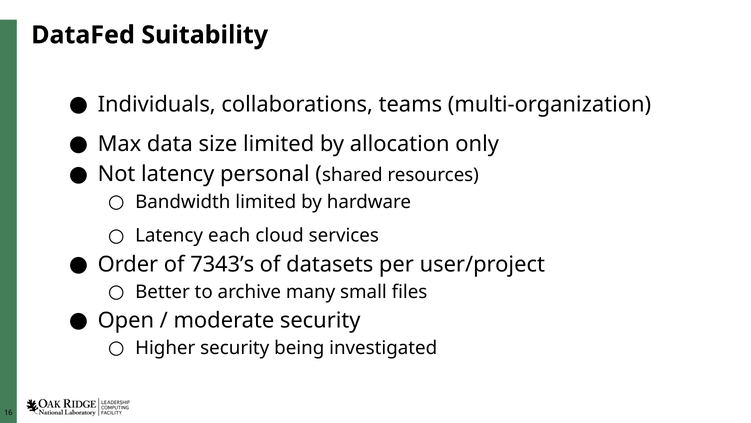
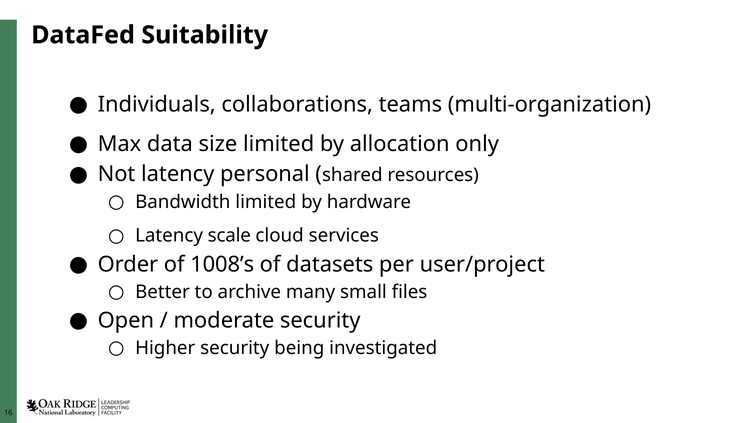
each: each -> scale (229, 235)
7343’s: 7343’s -> 1008’s (222, 264)
